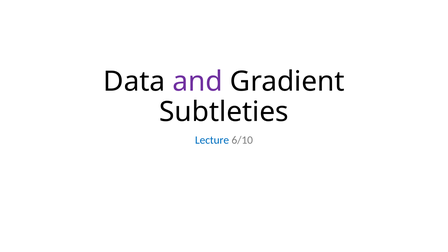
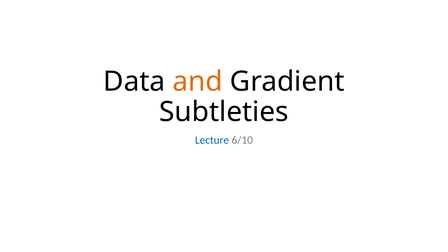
and colour: purple -> orange (198, 82)
